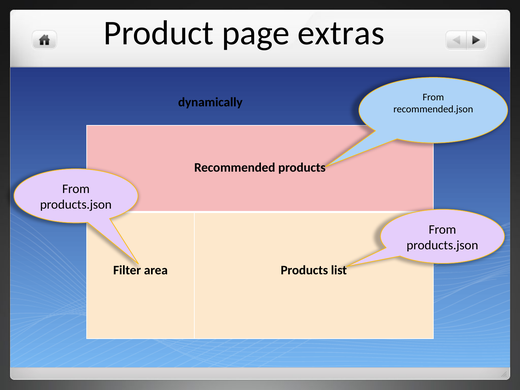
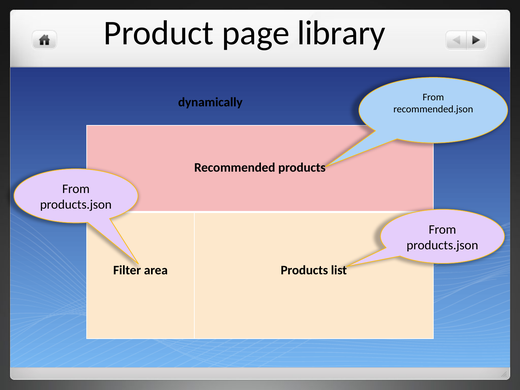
extras: extras -> library (341, 33)
